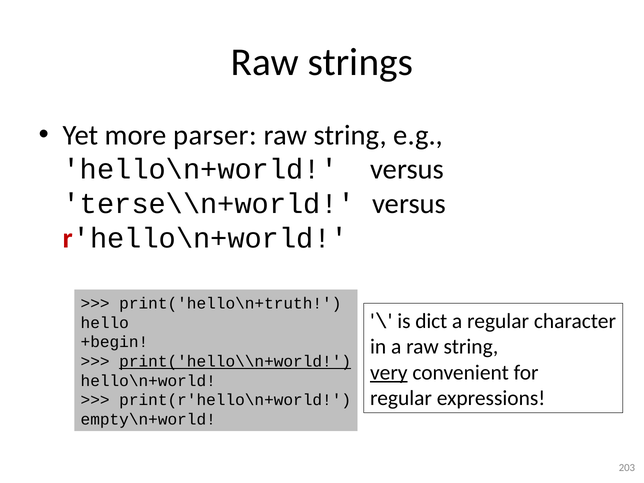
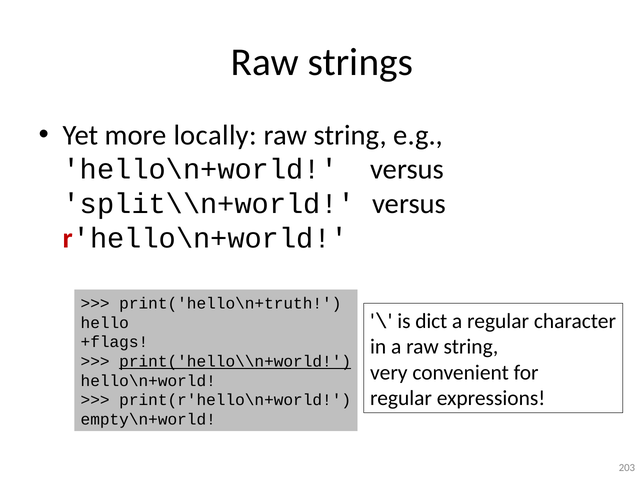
parser: parser -> locally (215, 135)
terse\\n+world: terse\\n+world -> split\\n+world (209, 204)
+begin: +begin -> +flags (114, 342)
very underline: present -> none (389, 372)
